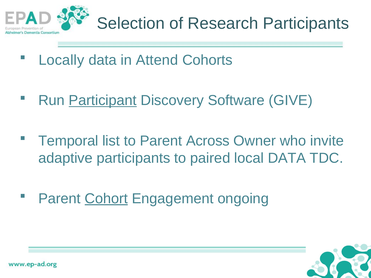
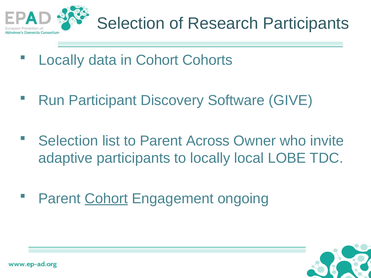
in Attend: Attend -> Cohort (157, 60)
Participant underline: present -> none (103, 101)
Temporal: Temporal -> Selection (68, 141)
to paired: paired -> locally (210, 158)
local DATA: DATA -> LOBE (287, 158)
